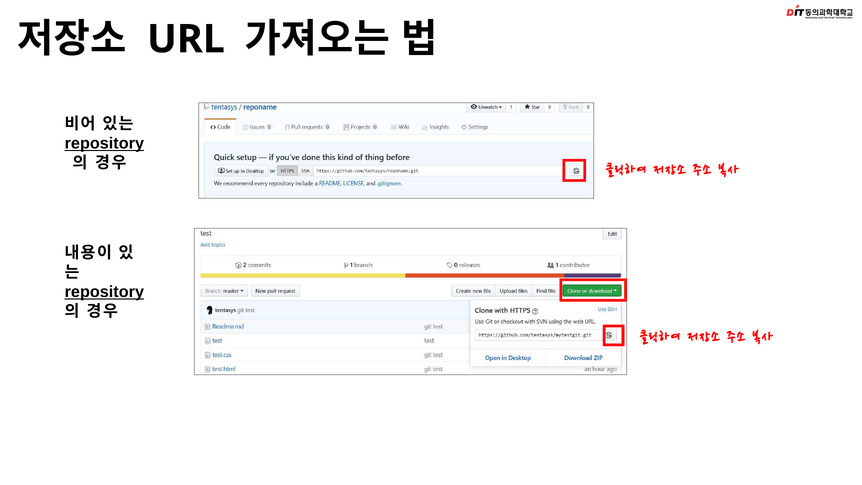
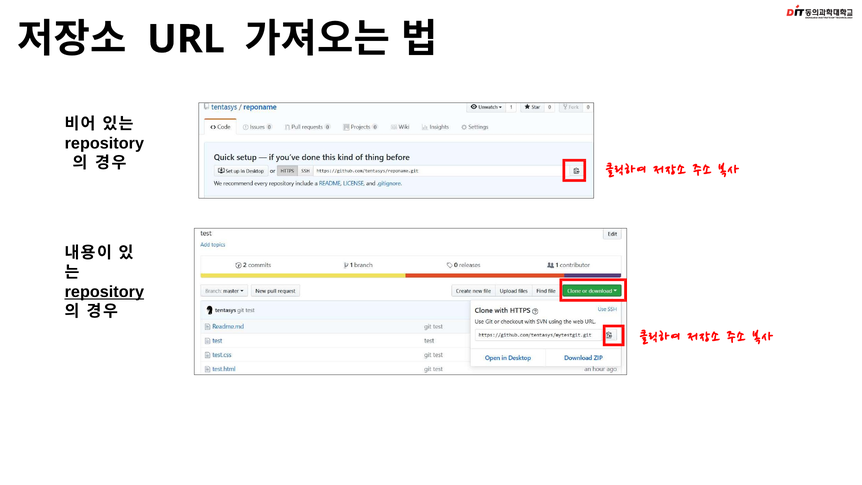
repository underline: present -> none (104, 143)
